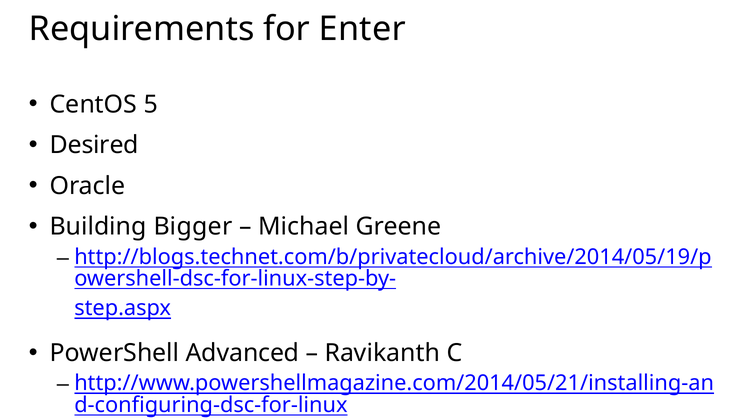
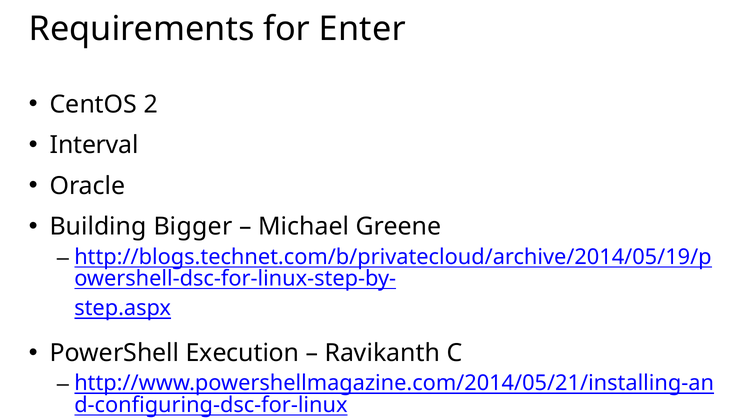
5: 5 -> 2 (151, 104)
Desired: Desired -> Interval (94, 145)
Advanced: Advanced -> Execution (242, 353)
